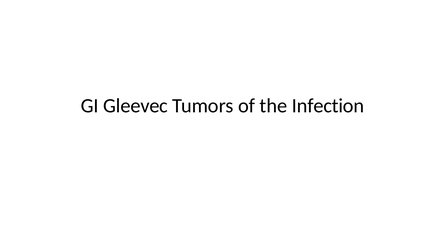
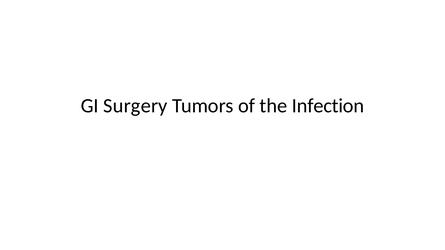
Gleevec: Gleevec -> Surgery (135, 106)
